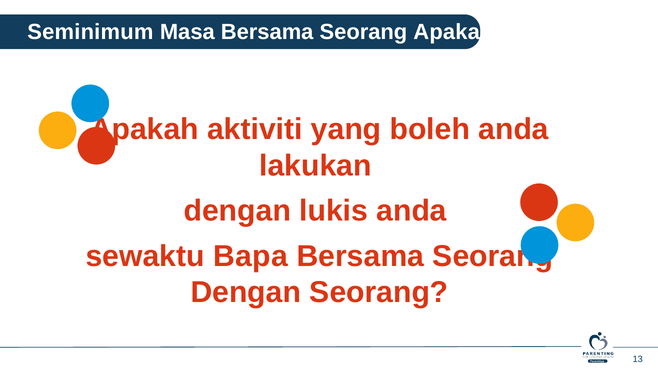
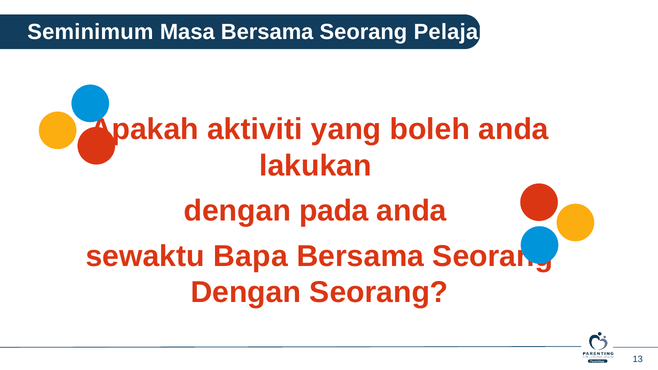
Seorang Apakah: Apakah -> Pelajari (453, 32)
lukis: lukis -> pada (334, 211)
